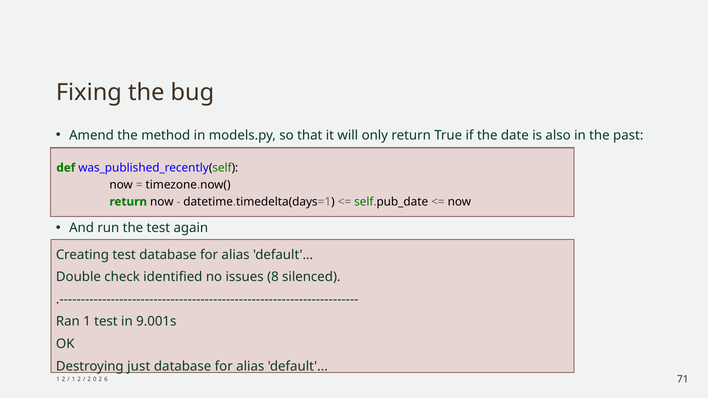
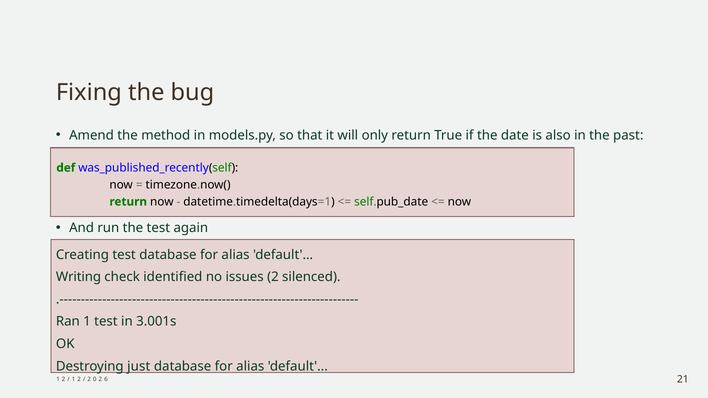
Double: Double -> Writing (78, 277)
issues 8: 8 -> 2 (273, 277)
9.001s: 9.001s -> 3.001s (156, 322)
71: 71 -> 21 (683, 380)
